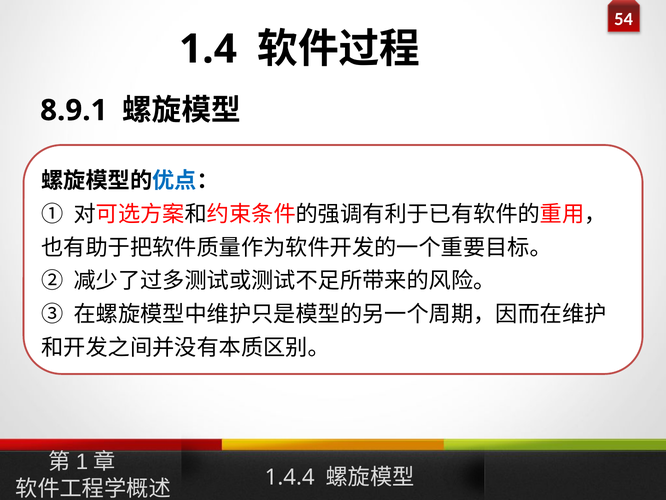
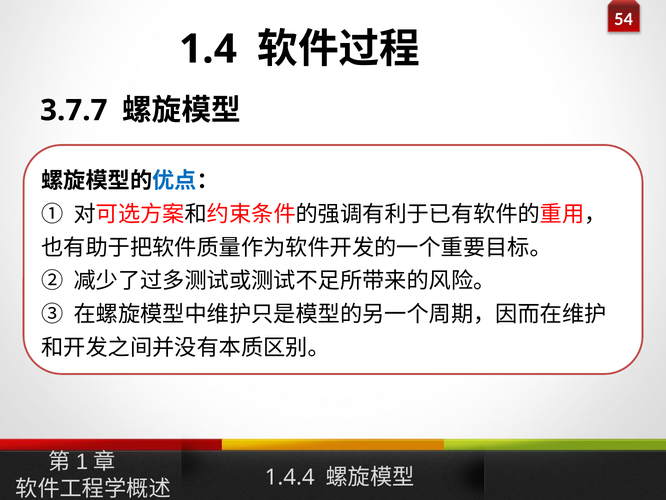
8.9.1: 8.9.1 -> 3.7.7 (74, 110)
